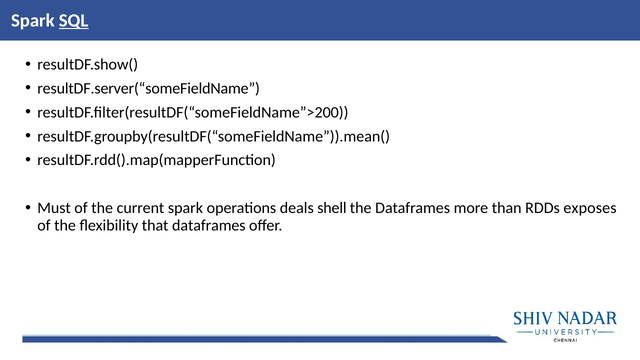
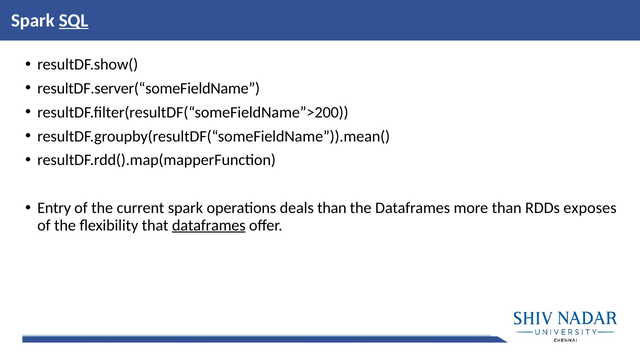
Must: Must -> Entry (54, 208)
deals shell: shell -> than (332, 208)
dataframes underline: none -> present (209, 225)
